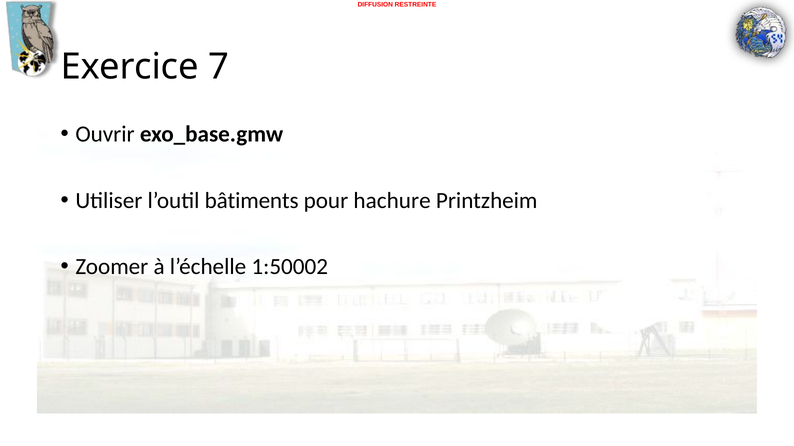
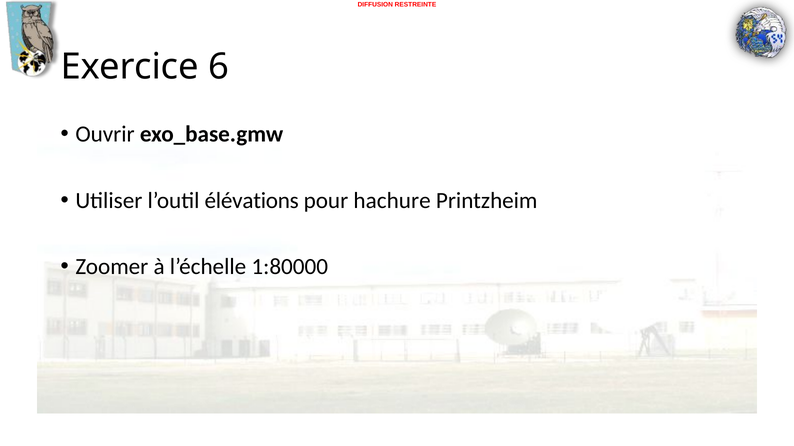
7: 7 -> 6 (219, 67)
bâtiments: bâtiments -> élévations (252, 201)
1:50002: 1:50002 -> 1:80000 (290, 267)
